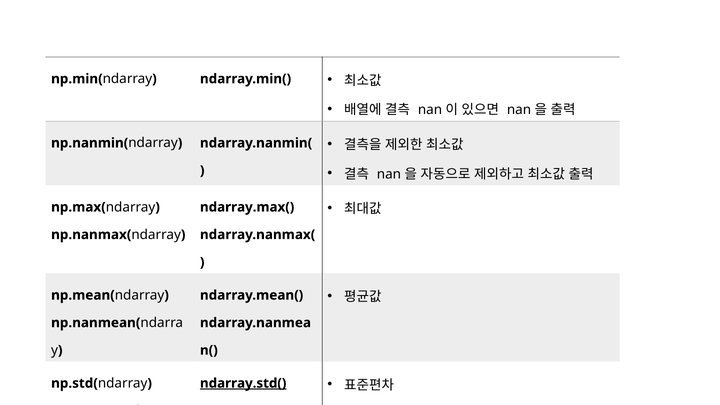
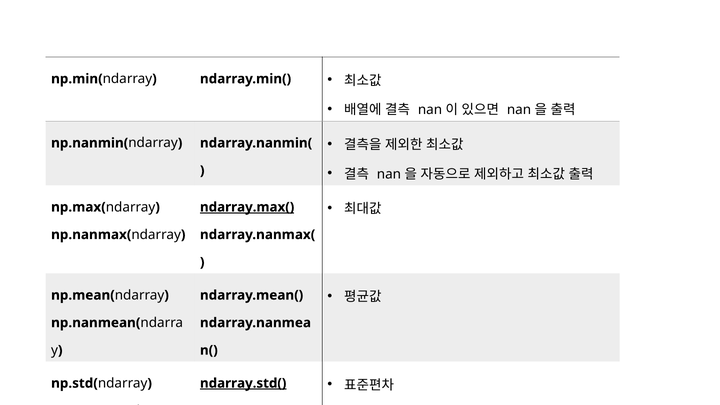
ndarray.max( underline: none -> present (247, 207)
